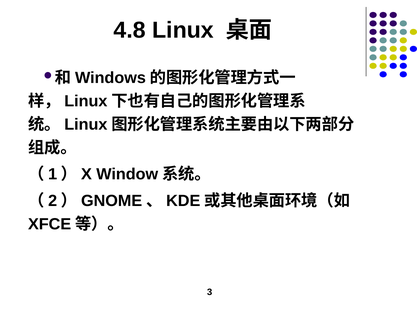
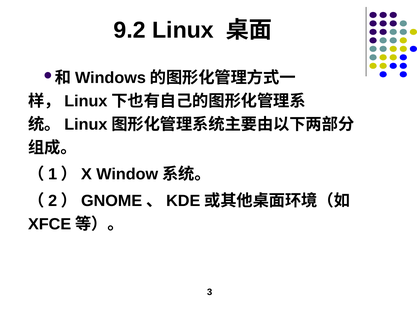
4.8: 4.8 -> 9.2 (130, 30)
